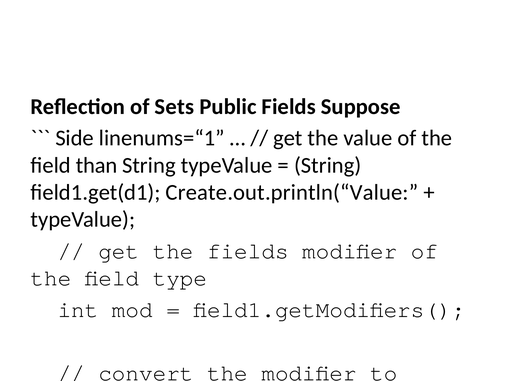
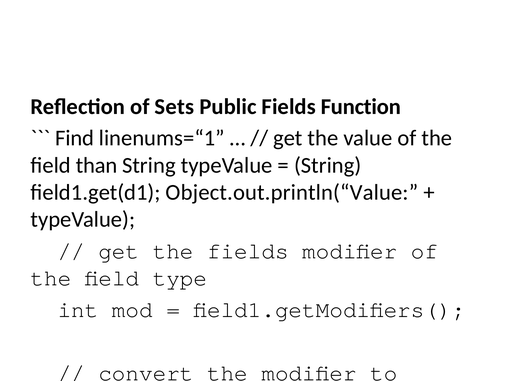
Suppose: Suppose -> Function (361, 107)
Side: Side -> Find (75, 138)
Create.out.println(“Value: Create.out.println(“Value -> Object.out.println(“Value (292, 193)
